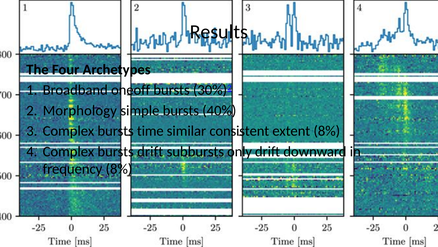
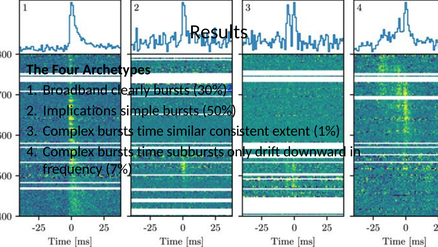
oneoff: oneoff -> clearly (131, 90)
Morphology: Morphology -> Implications (80, 110)
40%: 40% -> 50% (219, 110)
extent 8%: 8% -> 1% (327, 131)
drift: drift -> time (150, 151)
frequency 8%: 8% -> 7% (119, 169)
